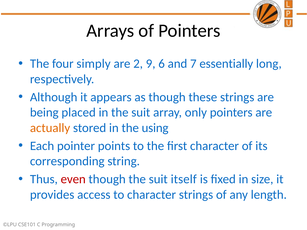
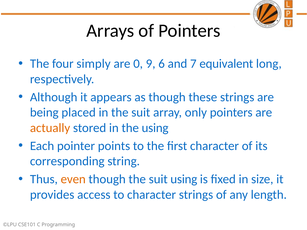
2: 2 -> 0 (138, 64)
essentially: essentially -> equivalent (226, 64)
even colour: red -> orange (73, 179)
suit itself: itself -> using (184, 179)
